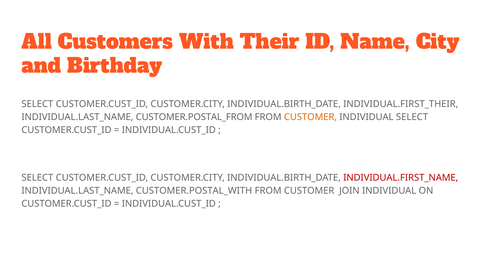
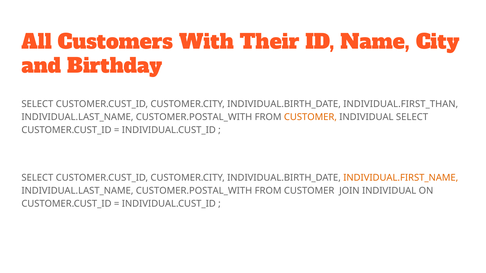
INDIVIDUAL.FIRST_THEIR: INDIVIDUAL.FIRST_THEIR -> INDIVIDUAL.FIRST_THAN (401, 104)
CUSTOMER.POSTAL_FROM: CUSTOMER.POSTAL_FROM -> CUSTOMER.POSTAL_WITH (194, 117)
INDIVIDUAL.FIRST_NAME colour: red -> orange (401, 178)
